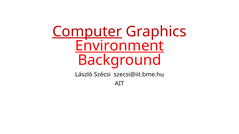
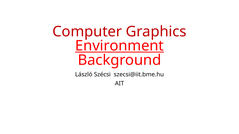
Computer underline: present -> none (87, 32)
